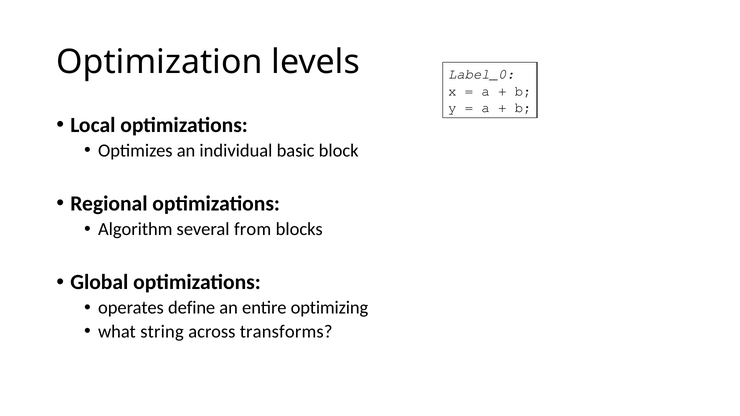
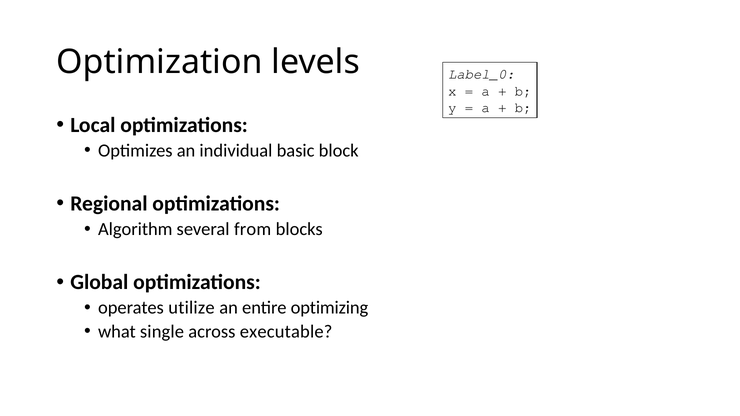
define: define -> utilize (191, 308)
string: string -> single (162, 332)
transforms: transforms -> executable (286, 332)
